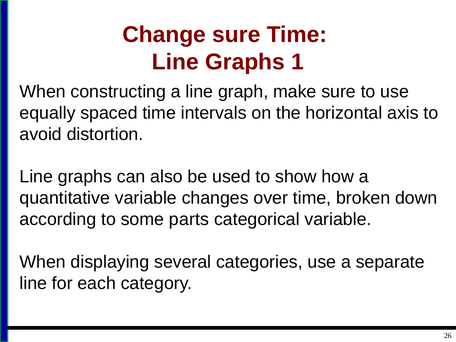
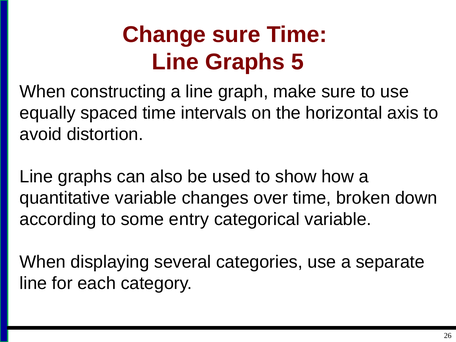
1: 1 -> 5 (298, 62)
parts: parts -> entry (189, 219)
